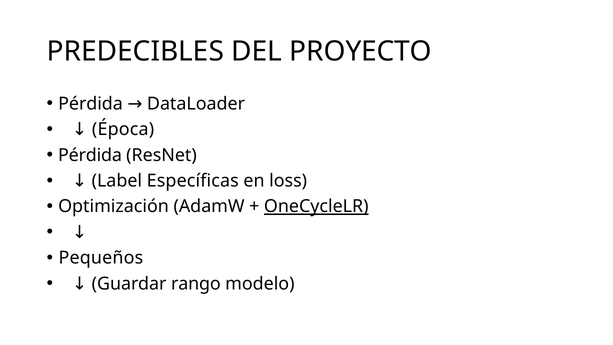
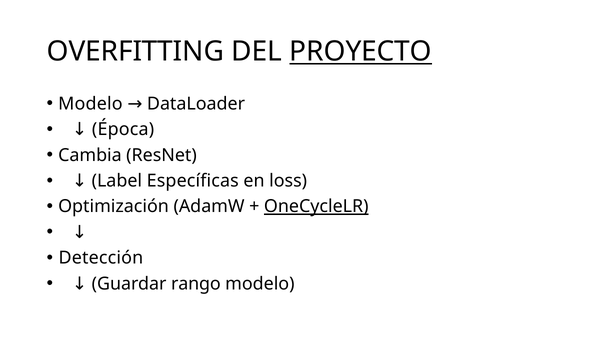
PREDECIBLES: PREDECIBLES -> OVERFITTING (135, 51)
PROYECTO underline: none -> present (361, 51)
Pérdida: Pérdida -> Modelo (90, 104)
Pérdida: Pérdida -> Cambia (90, 155)
Pequeños: Pequeños -> Detección (101, 258)
